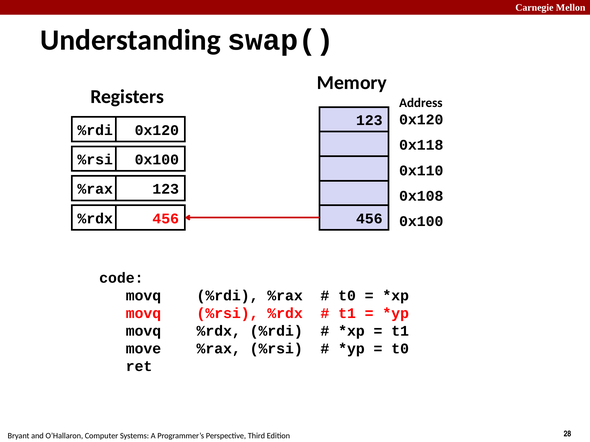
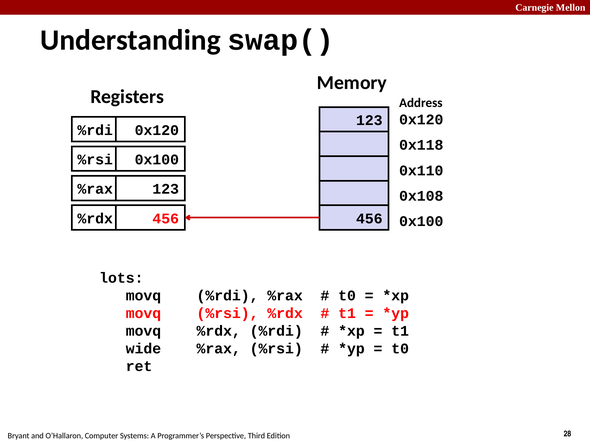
code: code -> lots (121, 278)
move: move -> wide (143, 349)
